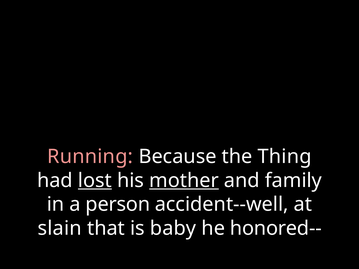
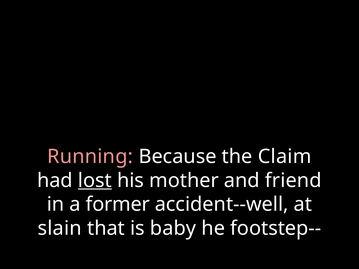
Thing: Thing -> Claim (285, 157)
mother underline: present -> none (184, 181)
family: family -> friend (293, 181)
person: person -> former (118, 205)
honored--: honored-- -> footstep-- (276, 228)
